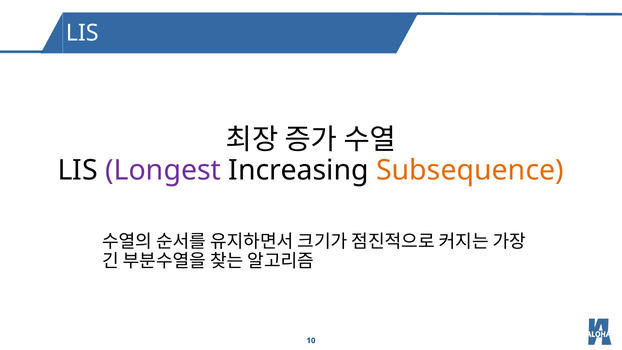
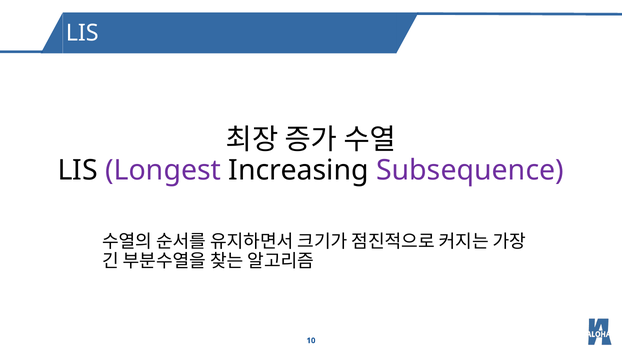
Subsequence colour: orange -> purple (470, 171)
